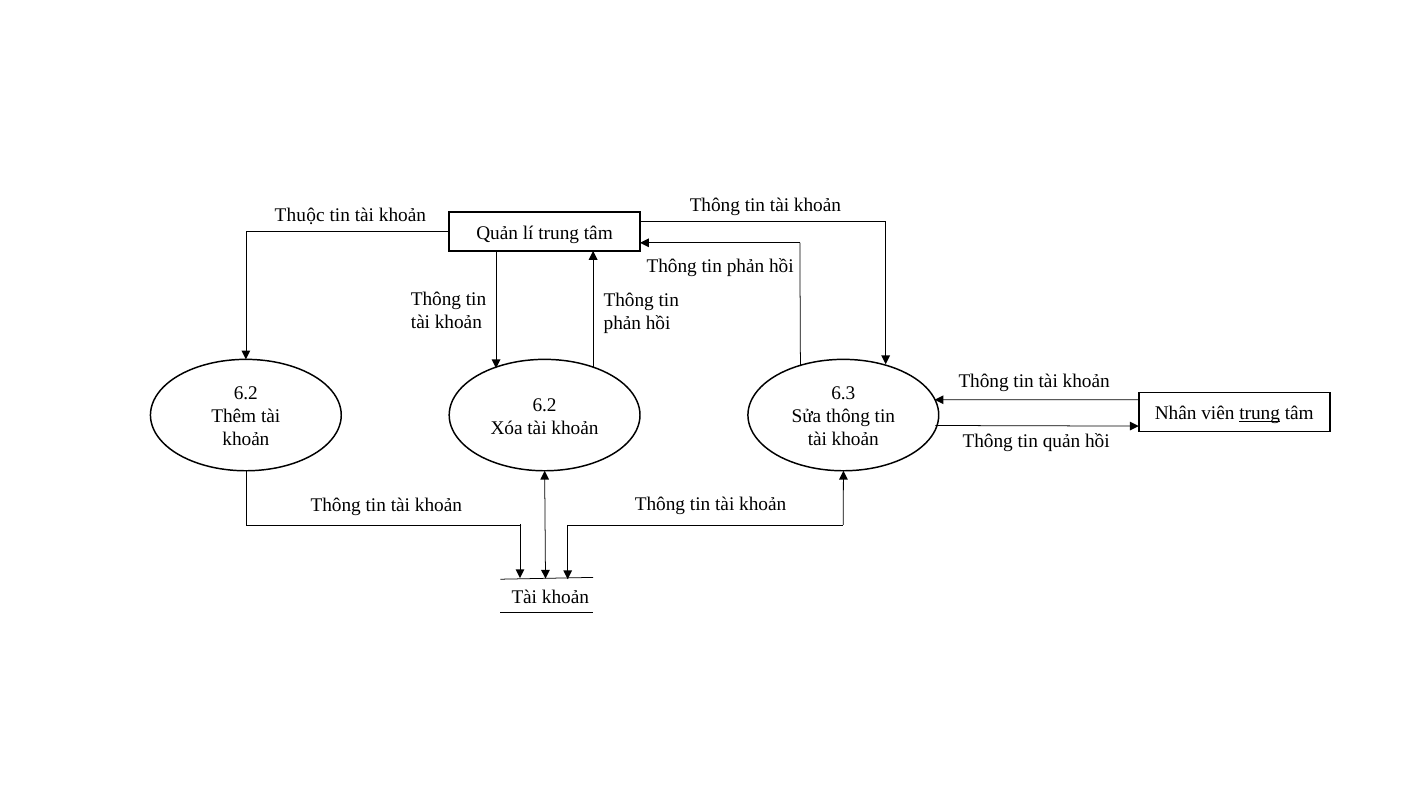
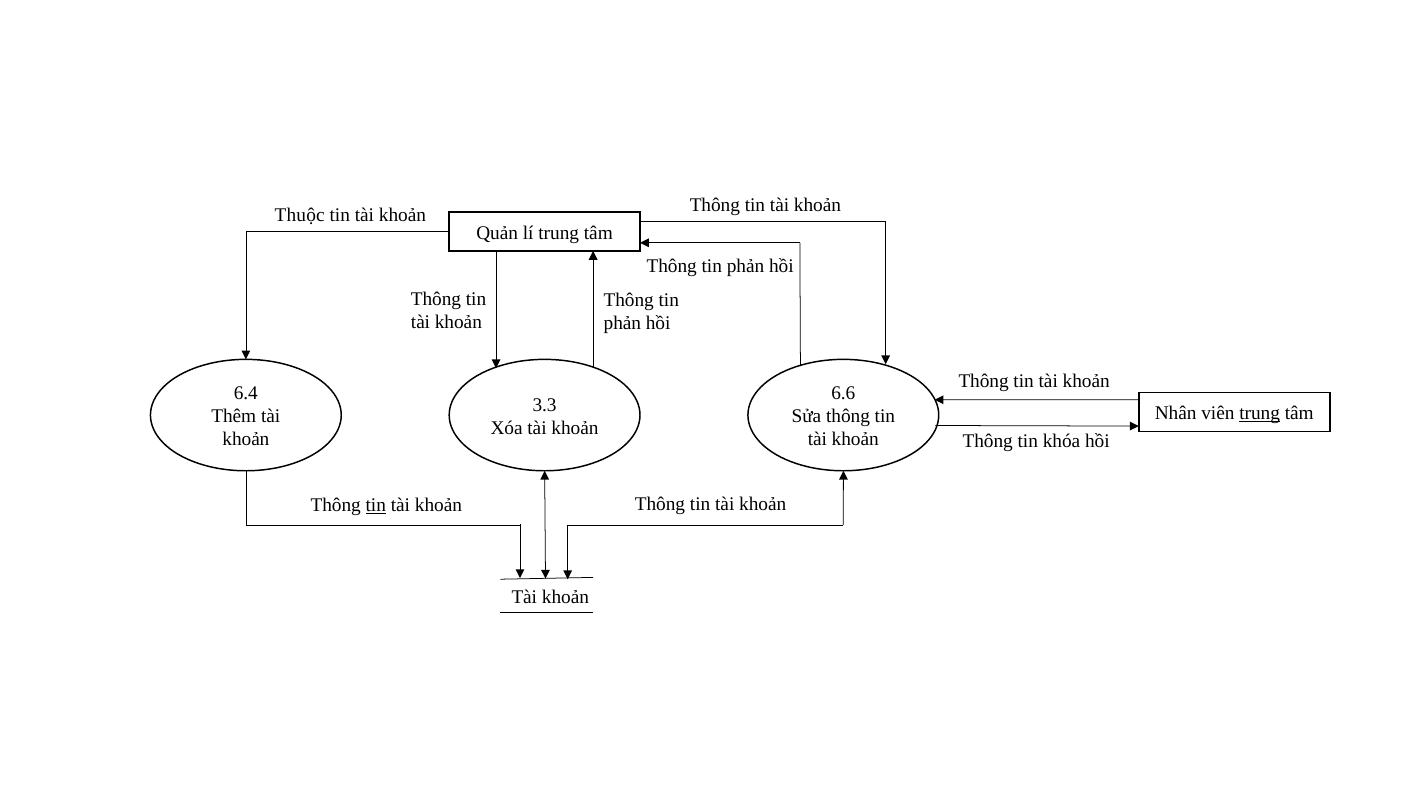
6.2: 6.2 -> 6.4 (246, 393)
6.3: 6.3 -> 6.6 (843, 393)
6.2: 6.2 -> 3.3 (545, 405)
tin quản: quản -> khóa (1062, 441)
tin underline: none -> present (376, 505)
